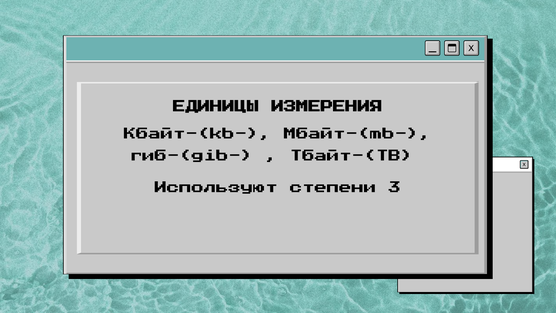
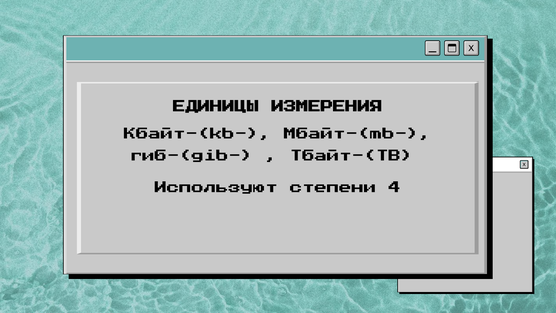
3: 3 -> 4 (395, 190)
